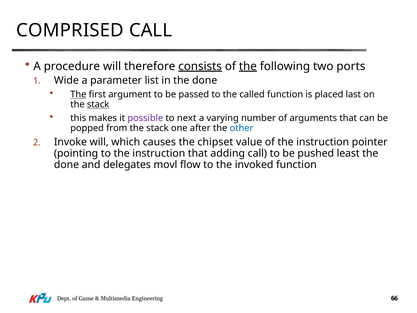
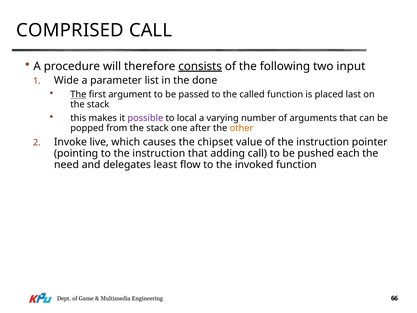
the underline: present -> none (248, 66)
ports: ports -> input (351, 66)
stack underline: present -> none (98, 104)
next: next -> local (187, 118)
other colour: blue -> orange (242, 128)
Invoke will: will -> live (99, 142)
least: least -> each (348, 153)
done: done -> need (66, 165)
movl: movl -> least (165, 165)
